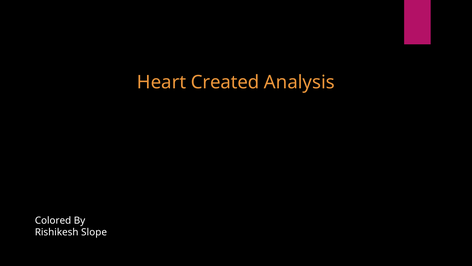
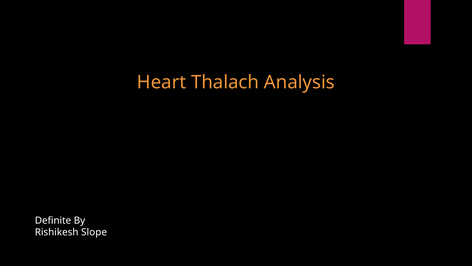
Created: Created -> Thalach (225, 82)
Colored: Colored -> Definite (53, 220)
